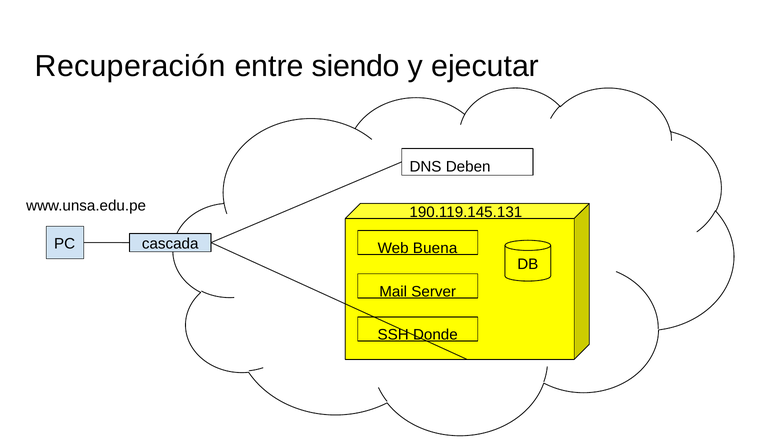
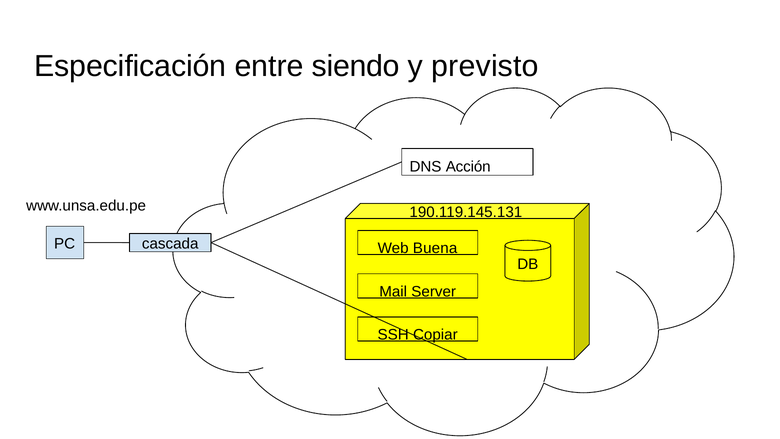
Recuperación: Recuperación -> Especificación (130, 66)
ejecutar: ejecutar -> previsto (485, 66)
Deben: Deben -> Acción (468, 166)
Donde: Donde -> Copiar (435, 335)
